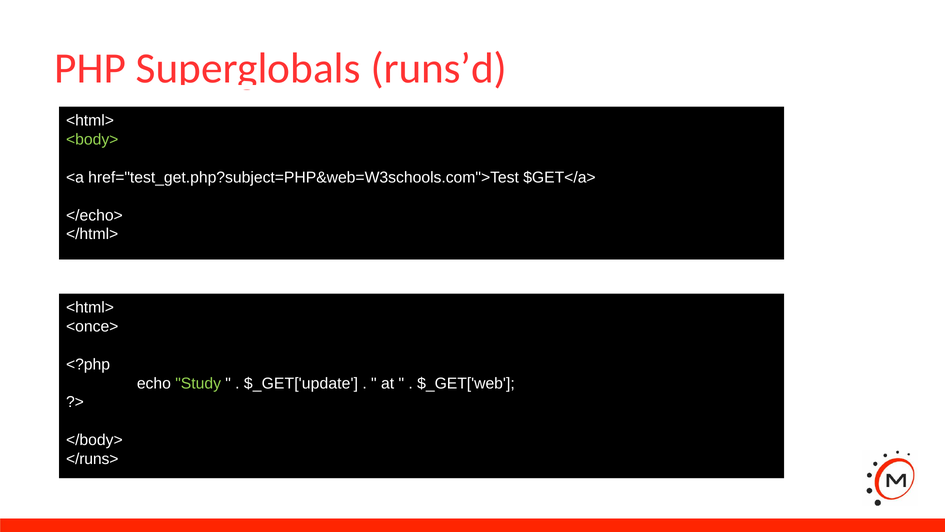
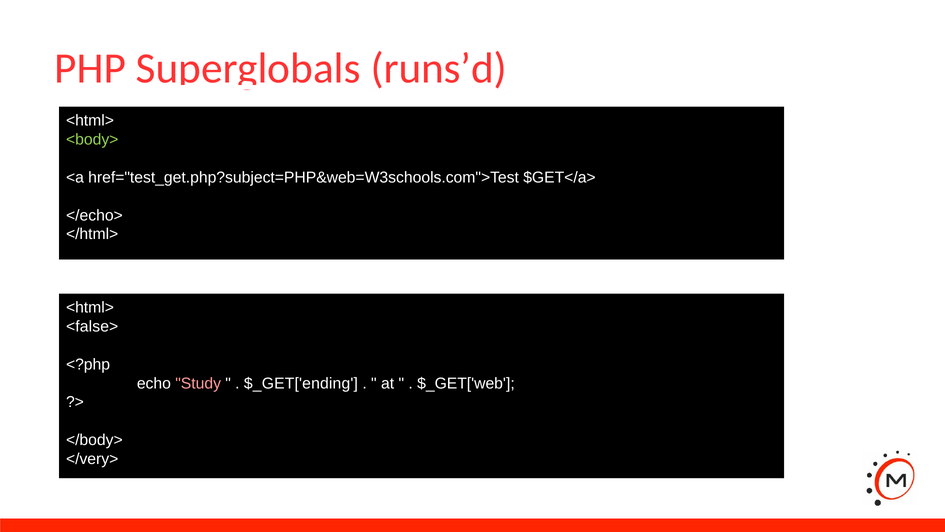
<once>: <once> -> <false> (92, 326)
Study colour: light green -> pink (198, 383)
$_GET['update: $_GET['update -> $_GET['ending (301, 383)
</runs>: </runs> -> </very> (92, 459)
